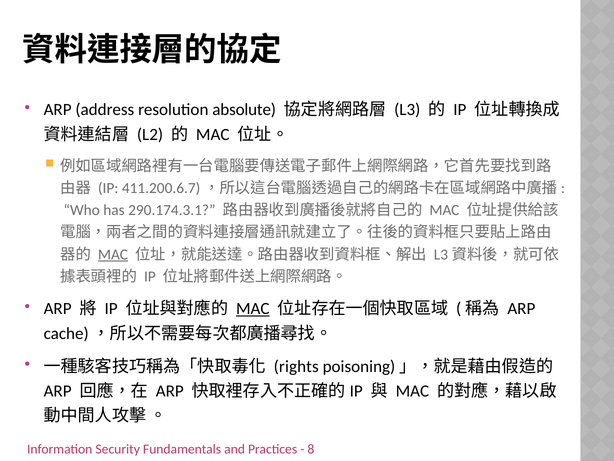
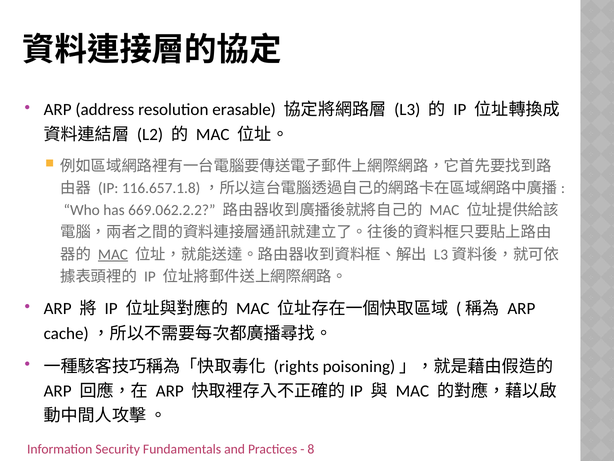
absolute: absolute -> erasable (244, 110)
411.200.6.7: 411.200.6.7 -> 116.657.1.8 (161, 188)
290.174.3.1: 290.174.3.1 -> 669.062.2.2 (172, 210)
MAC underline: present -> none (253, 308)
